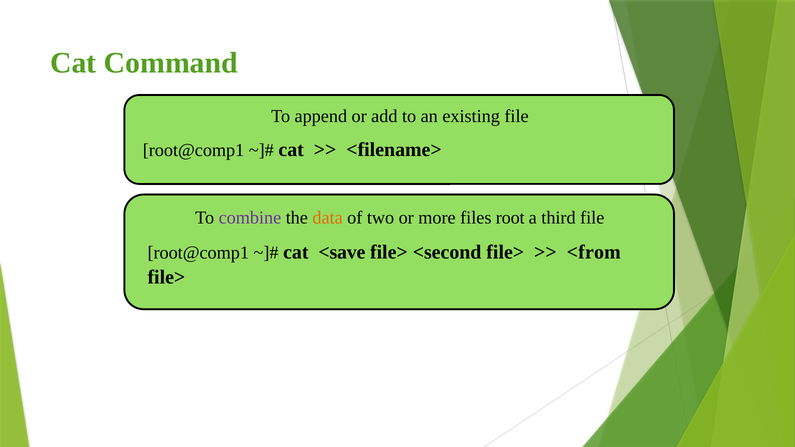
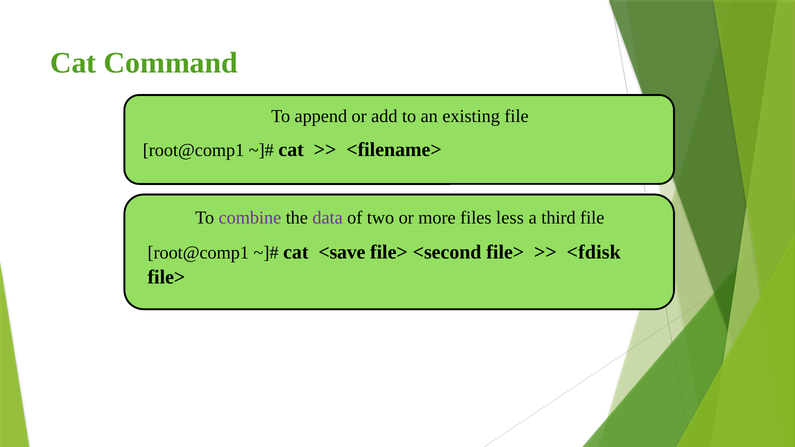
data colour: orange -> purple (328, 218)
root: root -> less (510, 218)
<from: <from -> <fdisk (594, 252)
